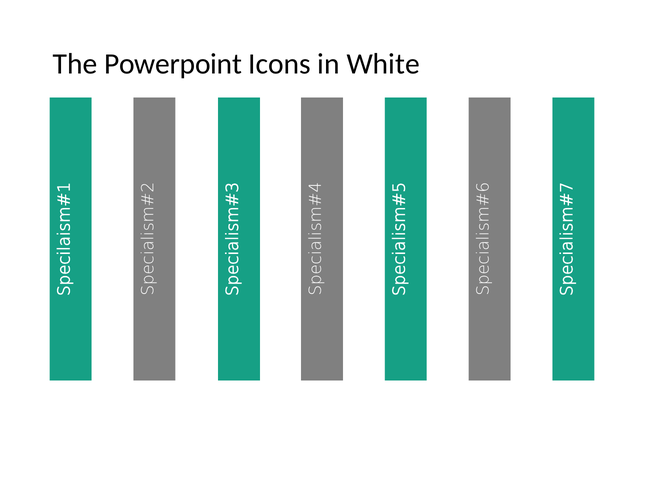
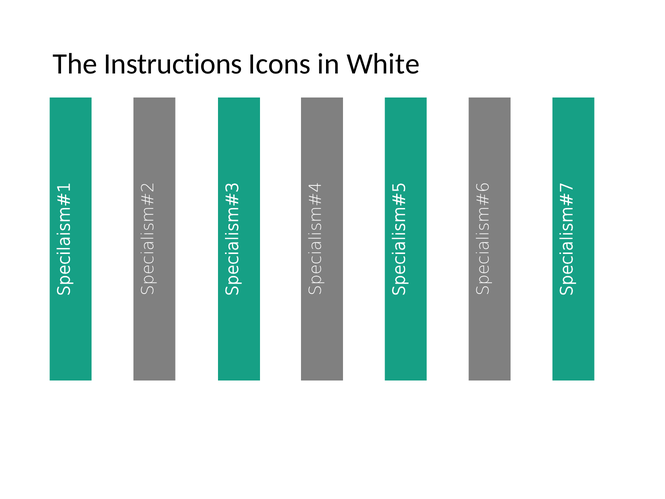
Powerpoint: Powerpoint -> Instructions (173, 64)
